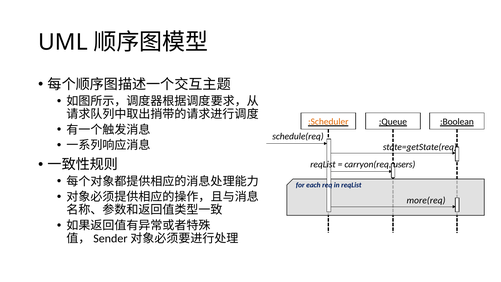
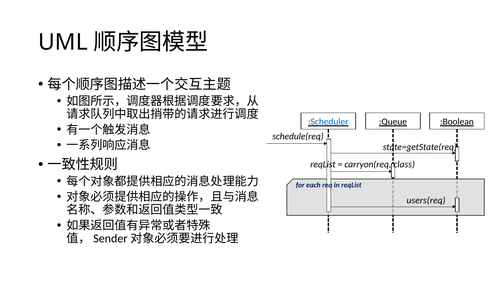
:Scheduler colour: orange -> blue (328, 122)
users: users -> class (404, 164)
more(req: more(req -> users(req (426, 200)
